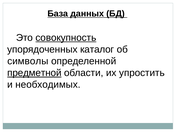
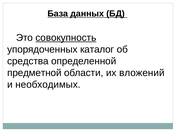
символы: символы -> средства (28, 61)
предметной underline: present -> none (34, 73)
упростить: упростить -> вложений (142, 73)
